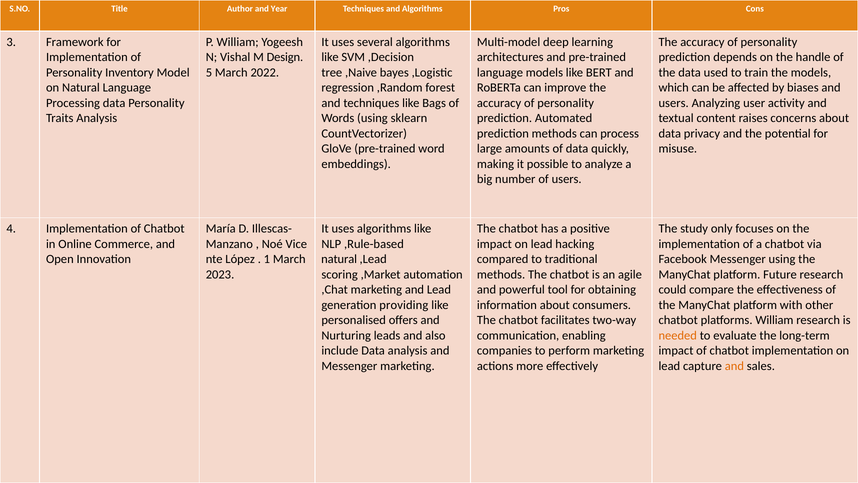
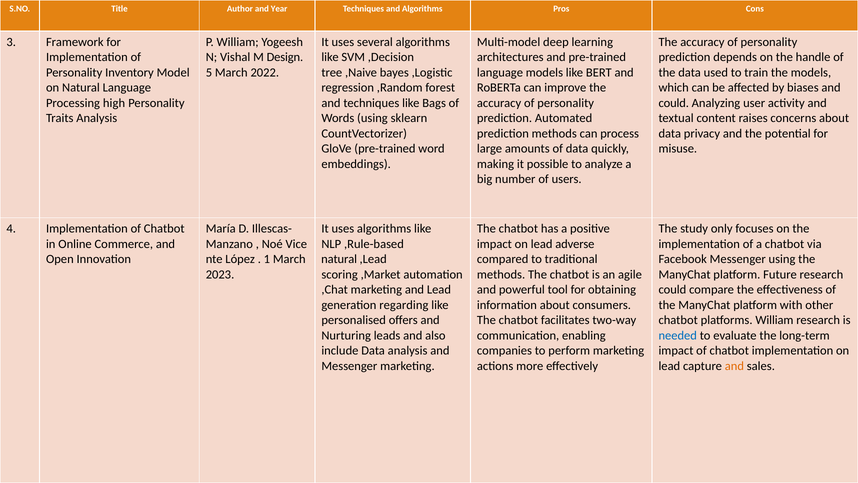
Processing data: data -> high (114, 103)
users: users -> could (674, 103)
hacking: hacking -> adverse (575, 244)
providing: providing -> regarding (404, 305)
needed colour: orange -> blue (678, 335)
